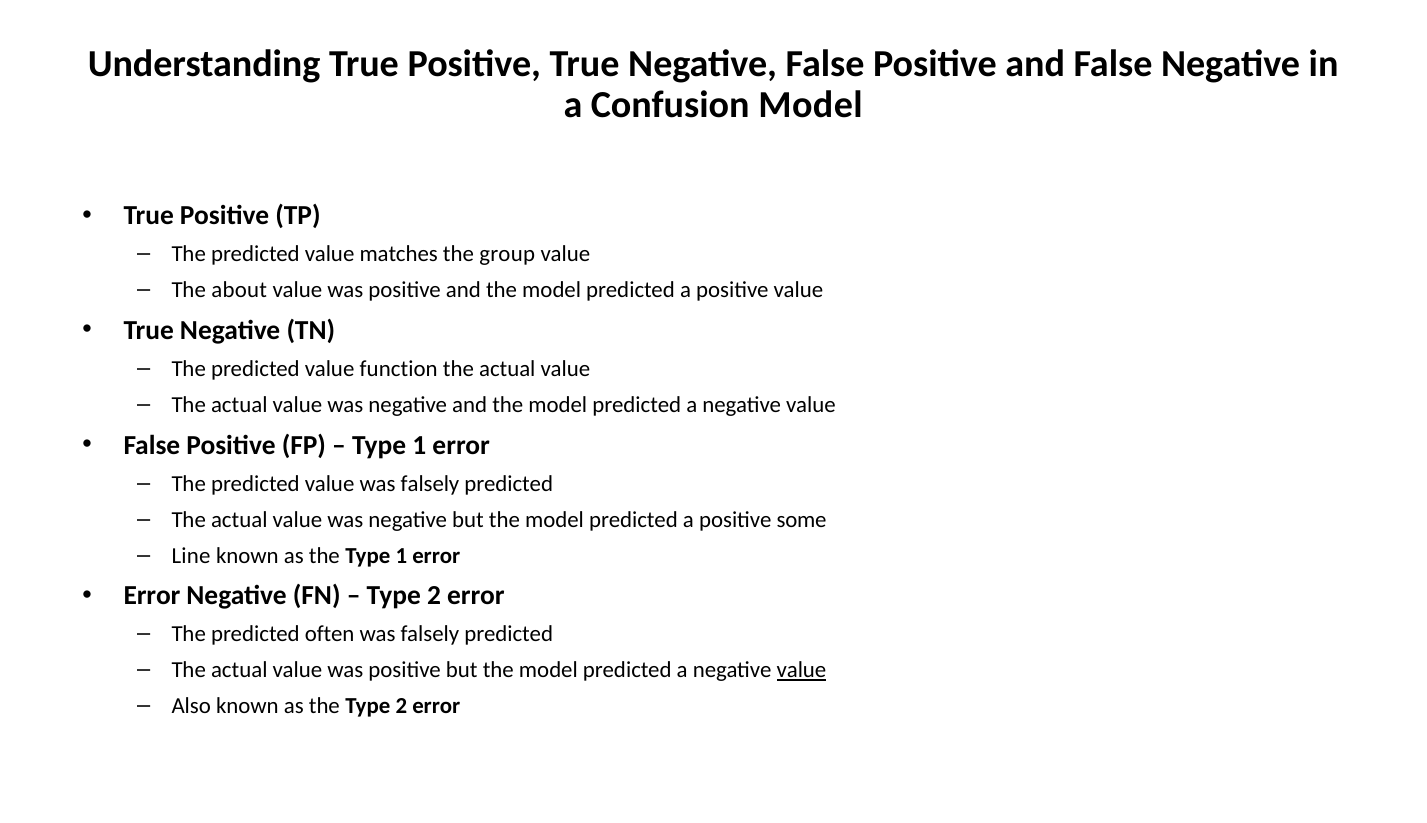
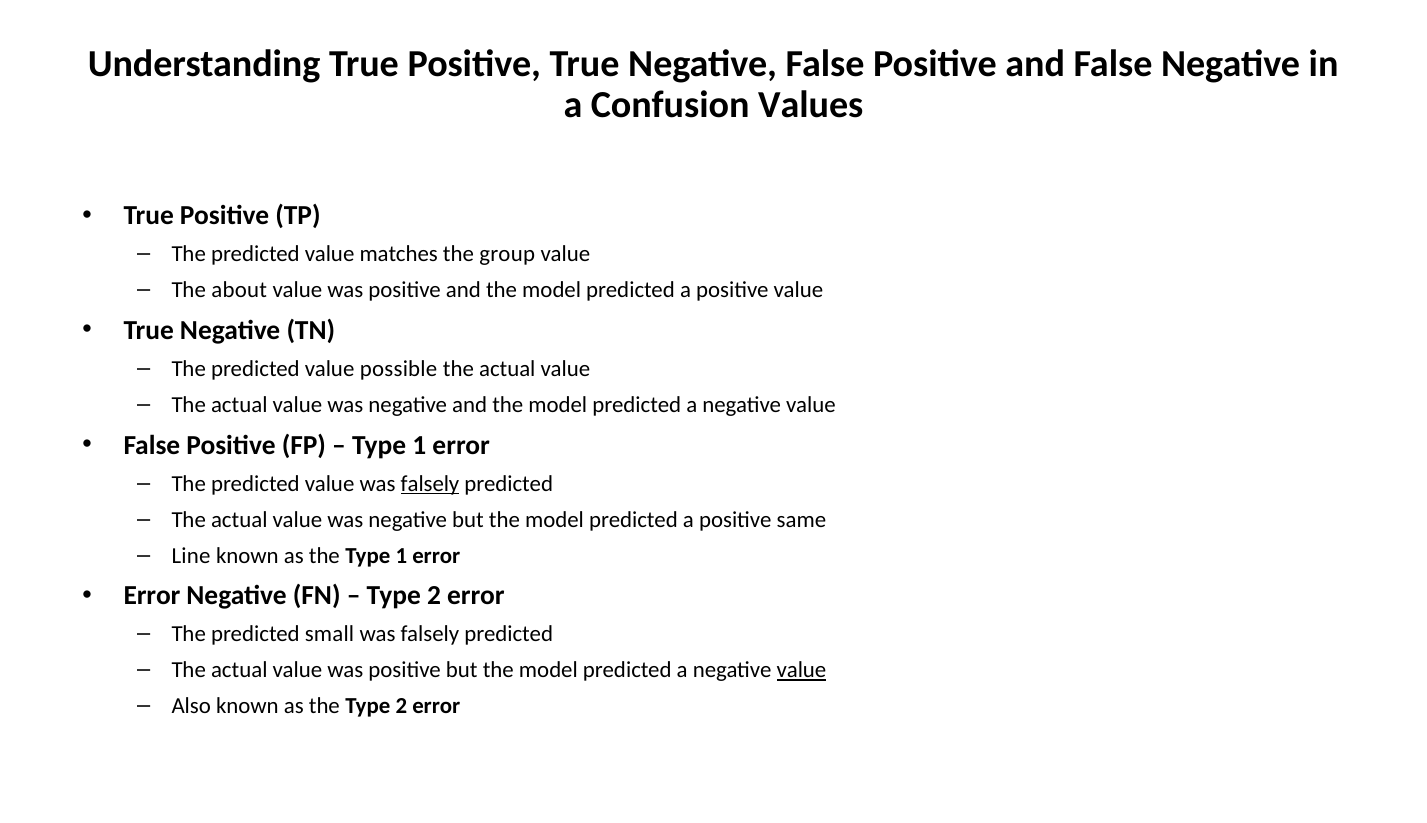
Confusion Model: Model -> Values (811, 105)
function: function -> possible (399, 369)
falsely underline: none -> present (430, 484)
some: some -> same (801, 520)
often: often -> small (330, 634)
